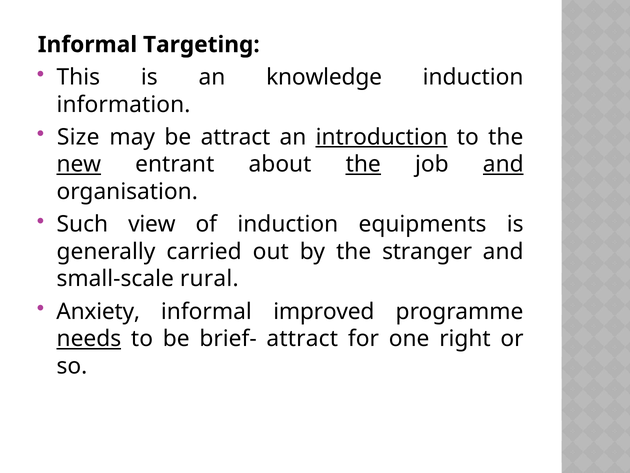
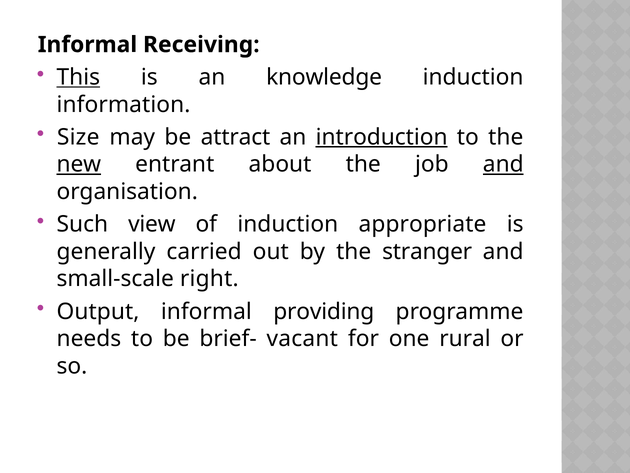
Targeting: Targeting -> Receiving (201, 45)
This underline: none -> present (78, 77)
the underline: present -> none (363, 164)
equipments: equipments -> appropriate (422, 224)
rural: rural -> right (209, 279)
Anxiety: Anxiety -> Output (98, 311)
improved: improved -> providing (324, 311)
needs underline: present -> none (89, 338)
brief- attract: attract -> vacant (302, 338)
right: right -> rural (465, 338)
